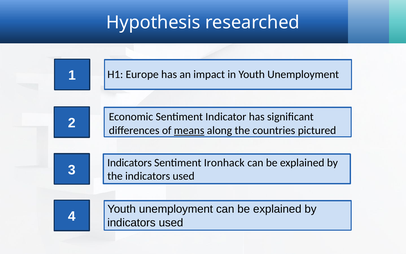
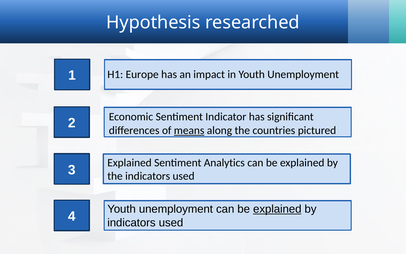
Indicators: Indicators -> Explained (130, 162)
Ironhack: Ironhack -> Analytics (224, 162)
explained underline: none -> present (277, 209)
